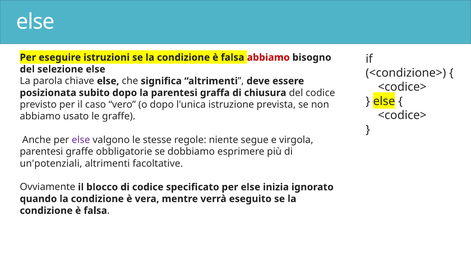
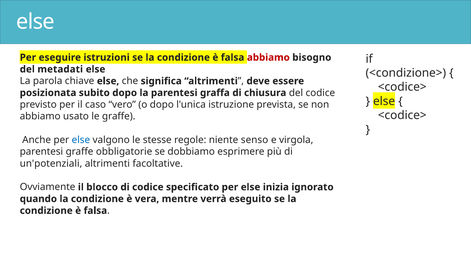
selezione: selezione -> metadati (60, 69)
else colour: purple -> blue (81, 140)
segue: segue -> senso (255, 140)
